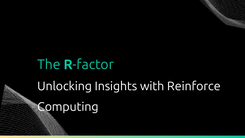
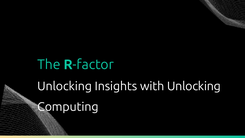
with Reinforce: Reinforce -> Unlocking (194, 86)
